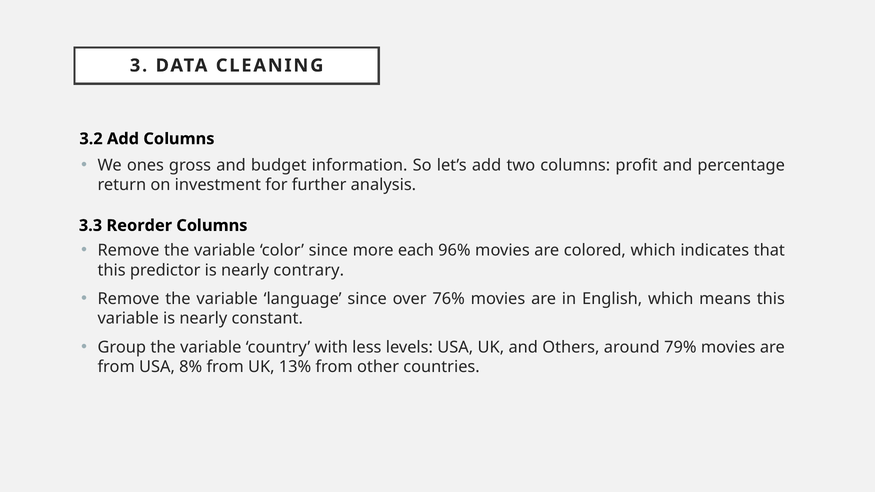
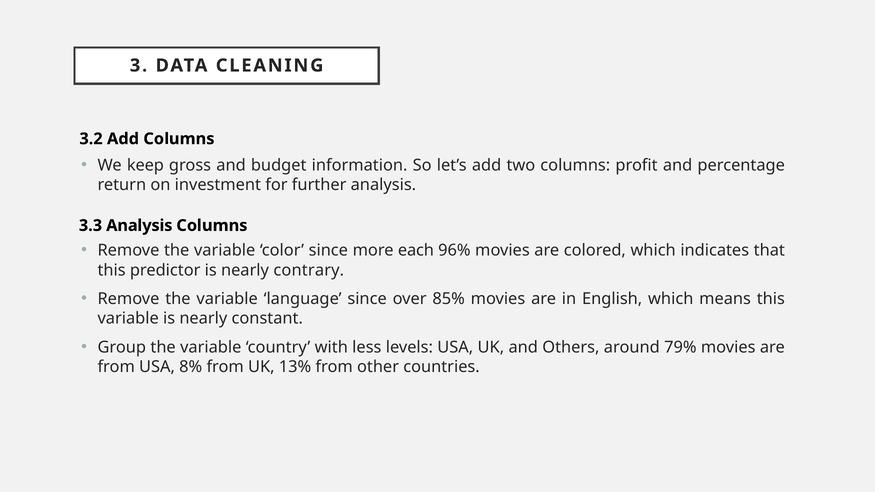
ones: ones -> keep (145, 165)
3.3 Reorder: Reorder -> Analysis (139, 226)
76%: 76% -> 85% (449, 299)
